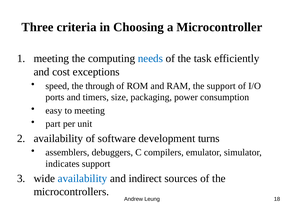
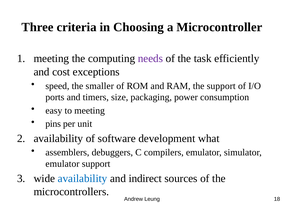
needs colour: blue -> purple (150, 59)
through: through -> smaller (100, 86)
part: part -> pins (53, 124)
turns: turns -> what (209, 138)
indicates: indicates -> emulator (62, 164)
